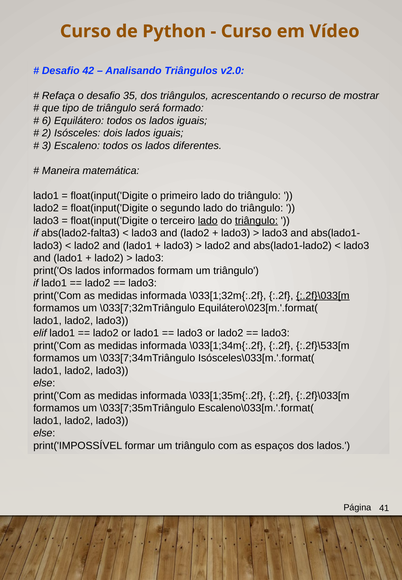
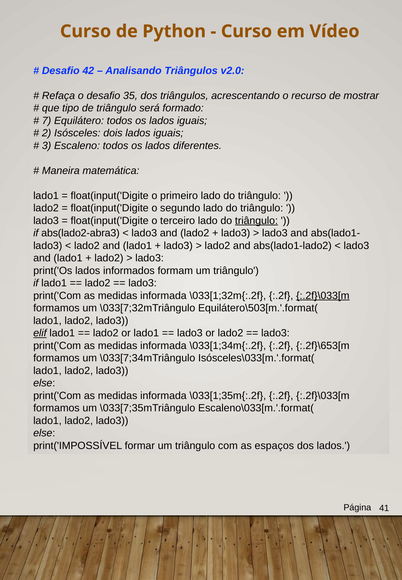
6: 6 -> 7 (47, 121)
lado underline: present -> none (208, 221)
abs(lado2-falta3: abs(lado2-falta3 -> abs(lado2-abra3 (80, 233)
Equilátero\023[m.'.format(: Equilátero\023[m.'.format( -> Equilátero\503[m.'.format( (258, 308)
elif underline: none -> present (40, 334)
:.2f}\533[m: :.2f}\533[m -> :.2f}\653[m (323, 346)
